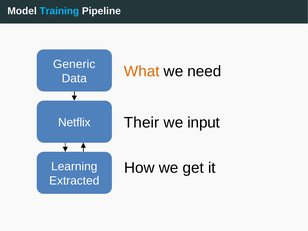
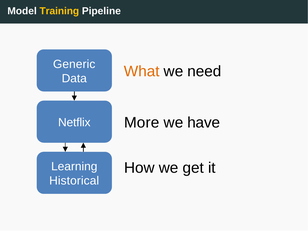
Training colour: light blue -> yellow (59, 11)
Their: Their -> More (142, 123)
input: input -> have (204, 123)
Extracted: Extracted -> Historical (74, 181)
